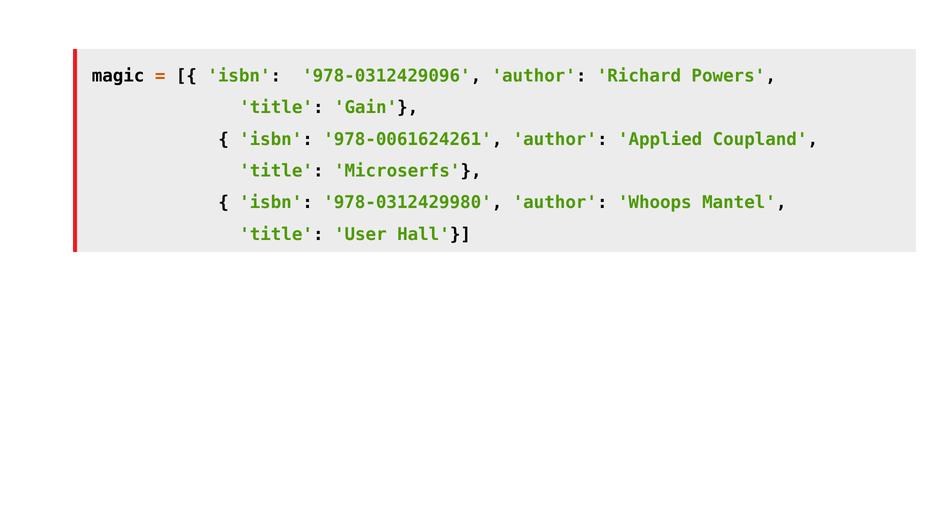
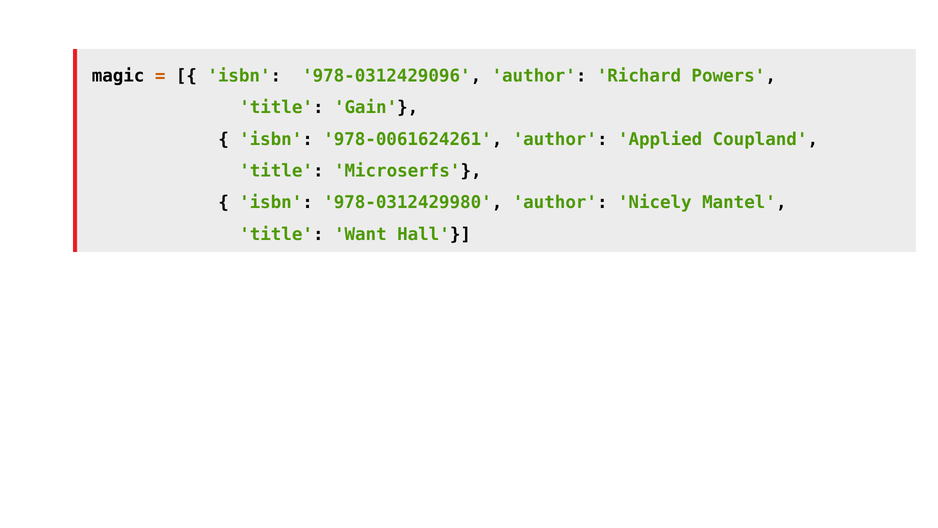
Whoops: Whoops -> Nicely (655, 202)
User: User -> Want (360, 234)
